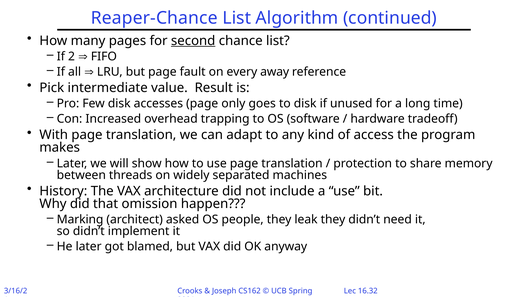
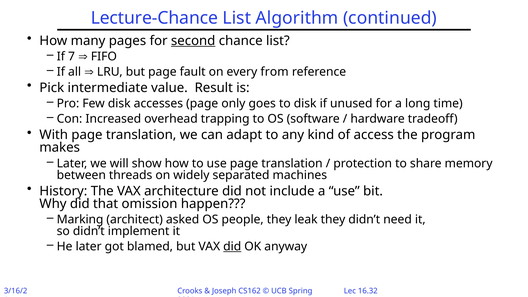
Reaper-Chance: Reaper-Chance -> Lecture-Chance (154, 18)
2: 2 -> 7 (72, 57)
away: away -> from (275, 72)
did underline: none -> present (232, 246)
